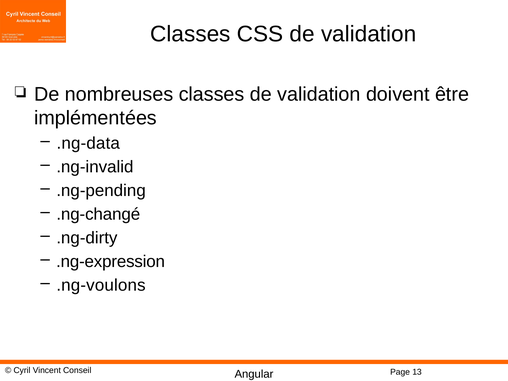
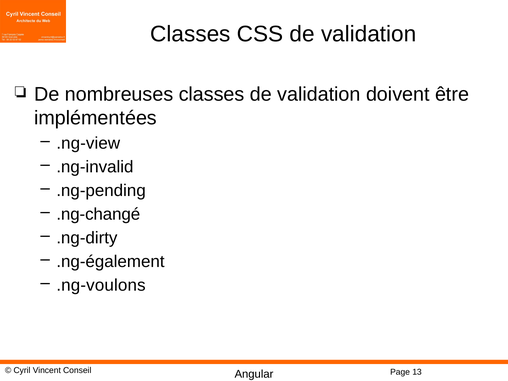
.ng-data: .ng-data -> .ng-view (88, 143)
.ng-expression: .ng-expression -> .ng-également (110, 262)
